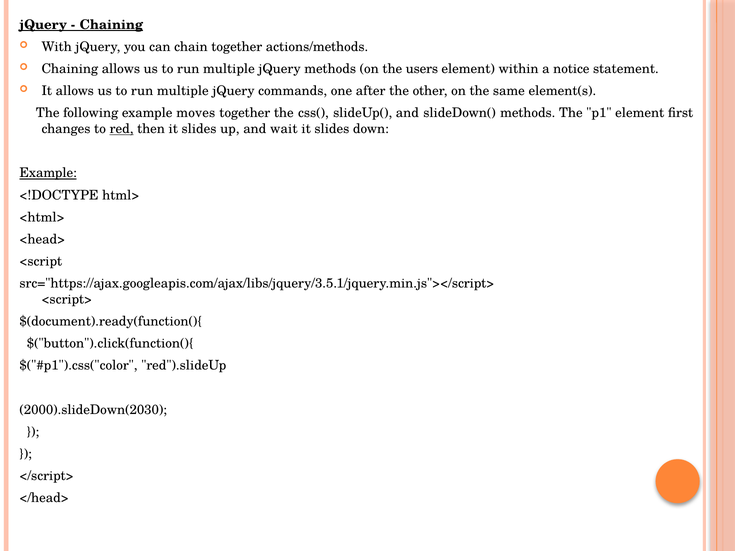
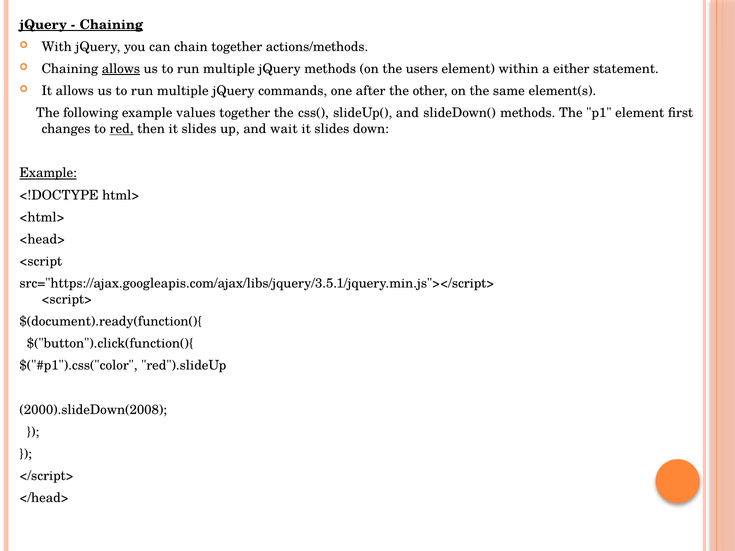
allows underline: none -> present (121, 69)
notice: notice -> either (571, 69)
moves: moves -> values (196, 113)
2000).slideDown(2030: 2000).slideDown(2030 -> 2000).slideDown(2008 (93, 410)
